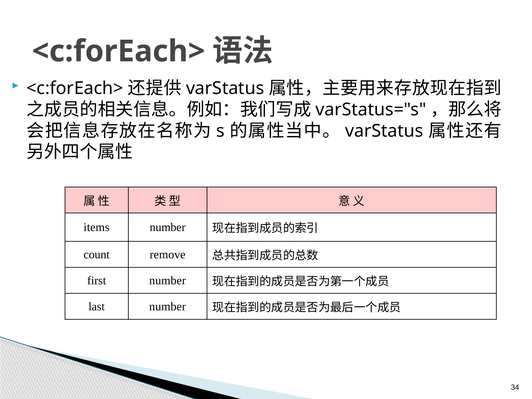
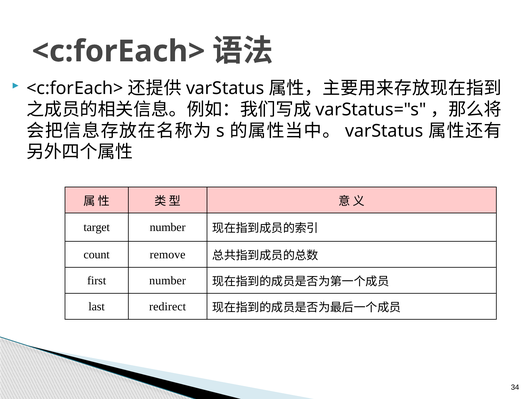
items: items -> target (97, 227)
last number: number -> redirect (168, 306)
